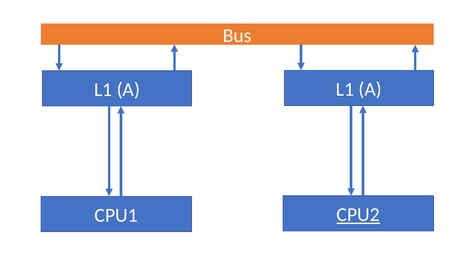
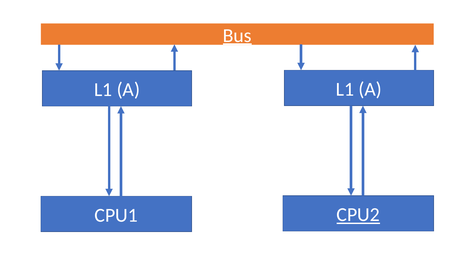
Bus underline: none -> present (237, 36)
